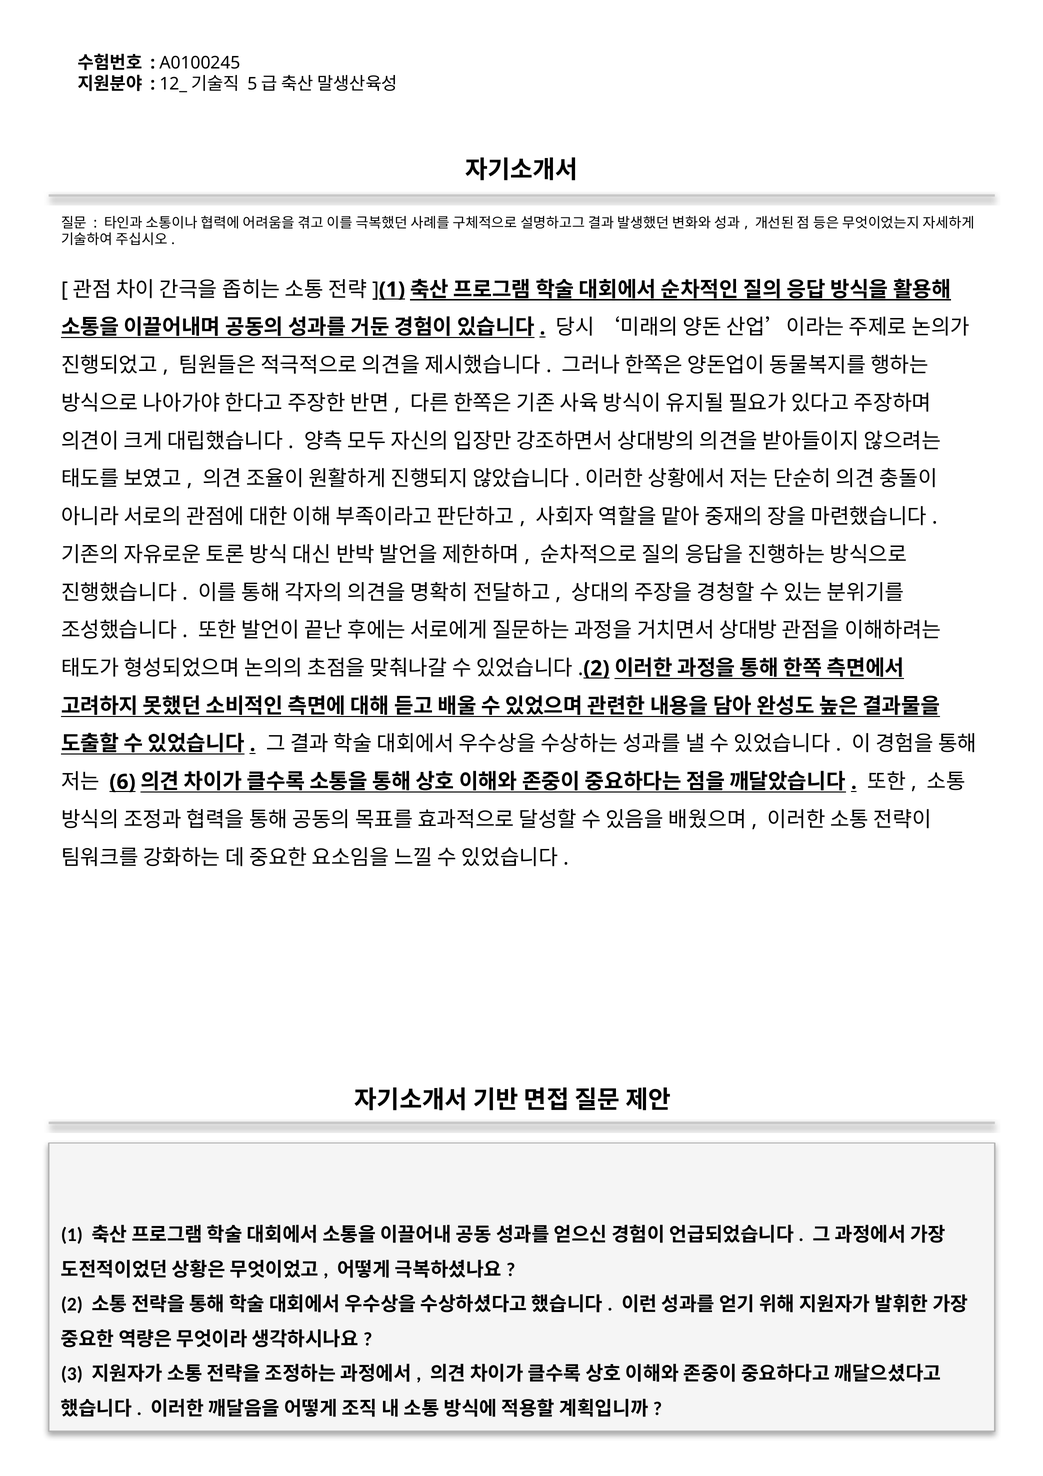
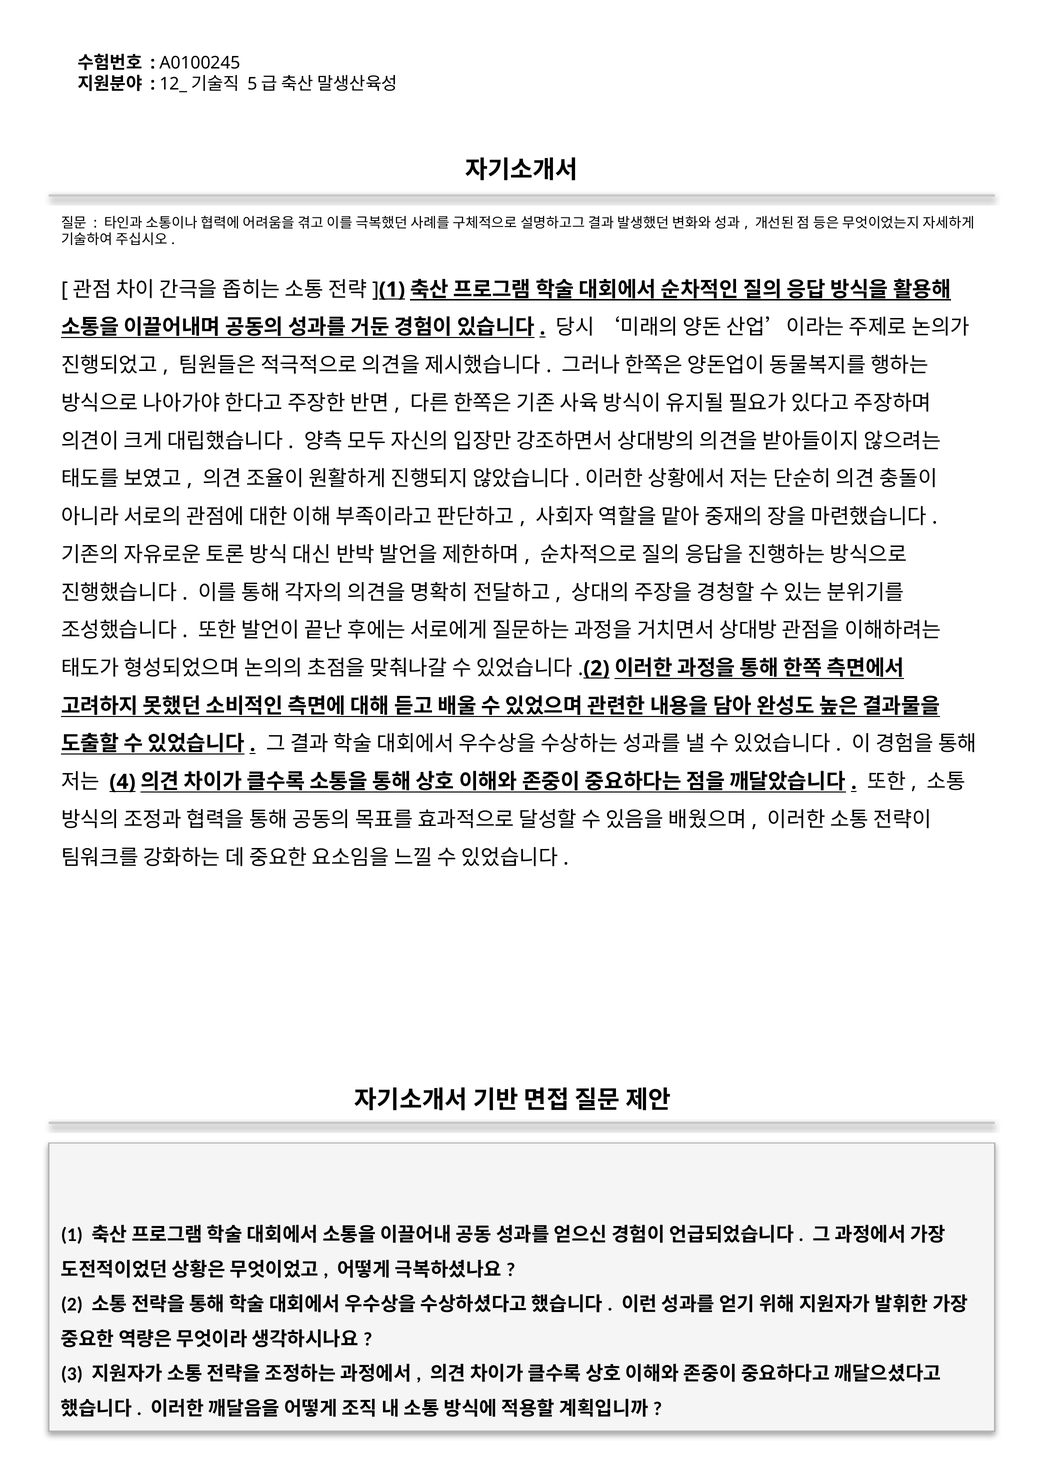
6: 6 -> 4 (122, 781)
